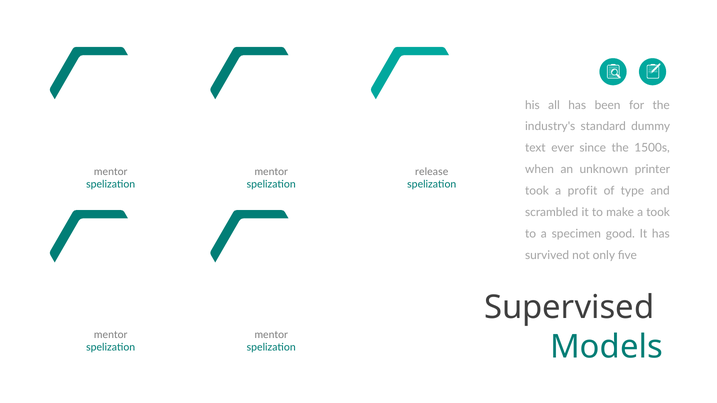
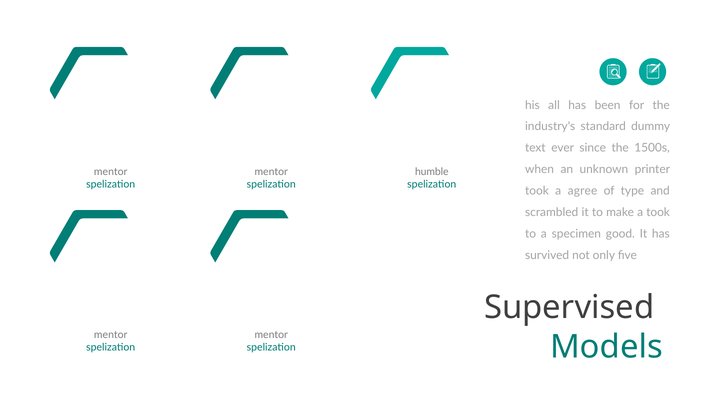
release: release -> humble (432, 172)
profit: profit -> agree (583, 191)
